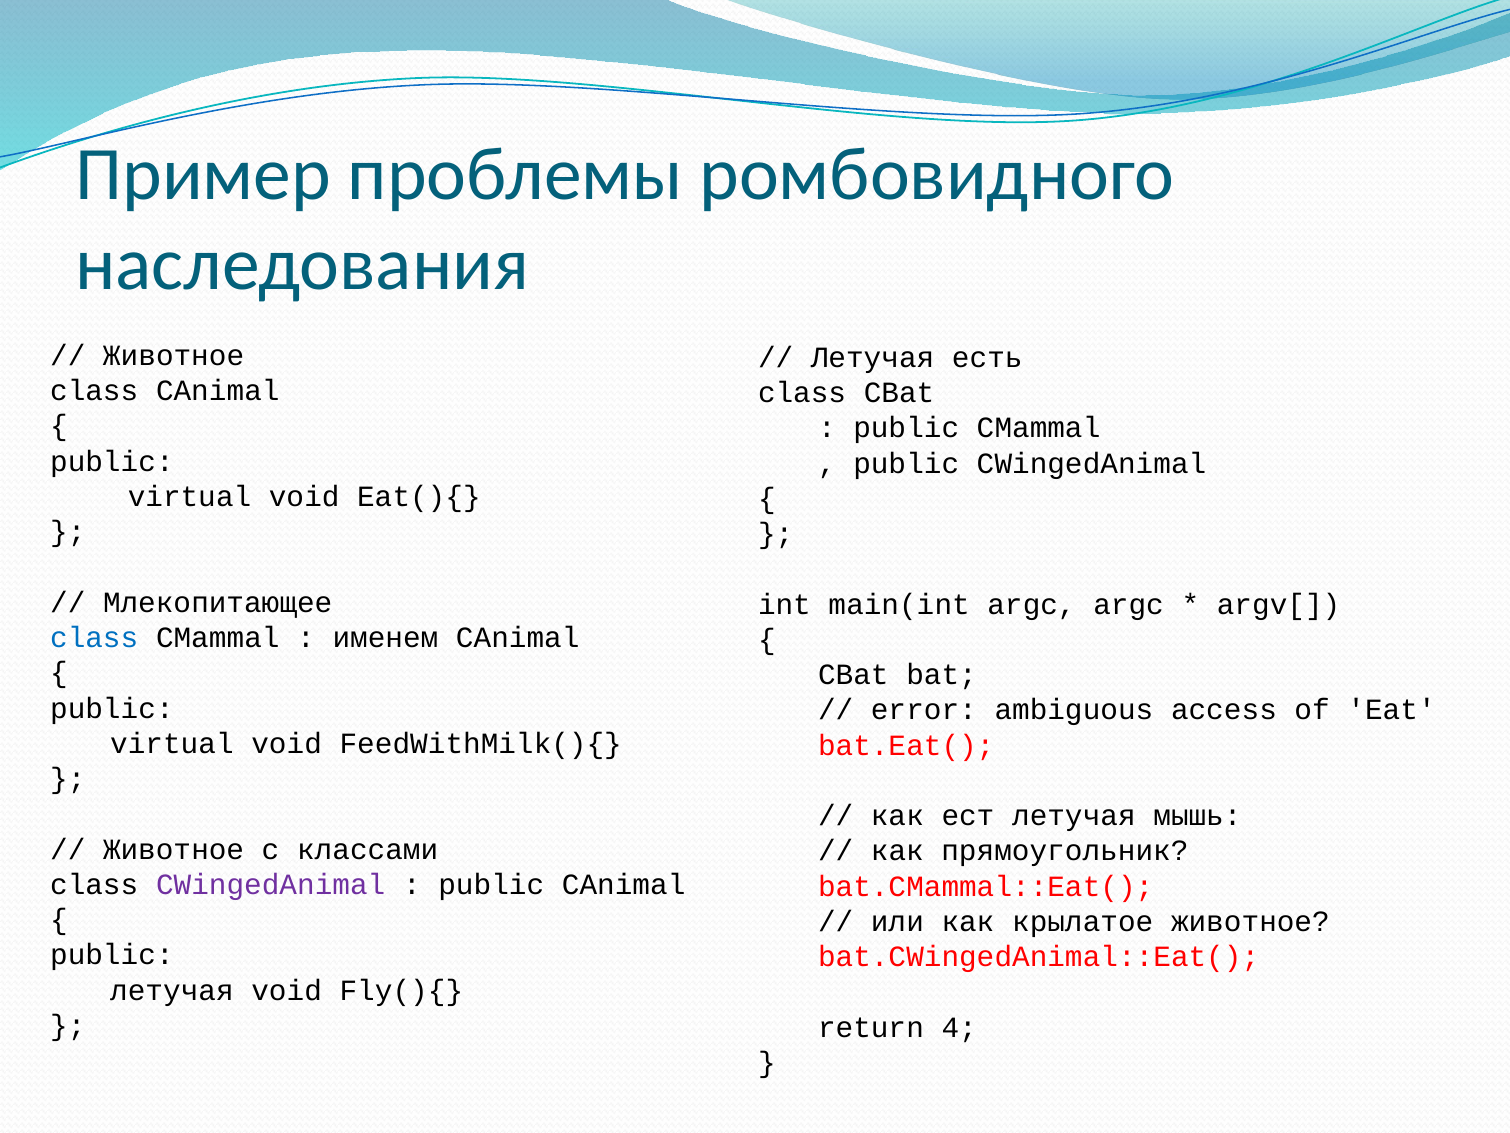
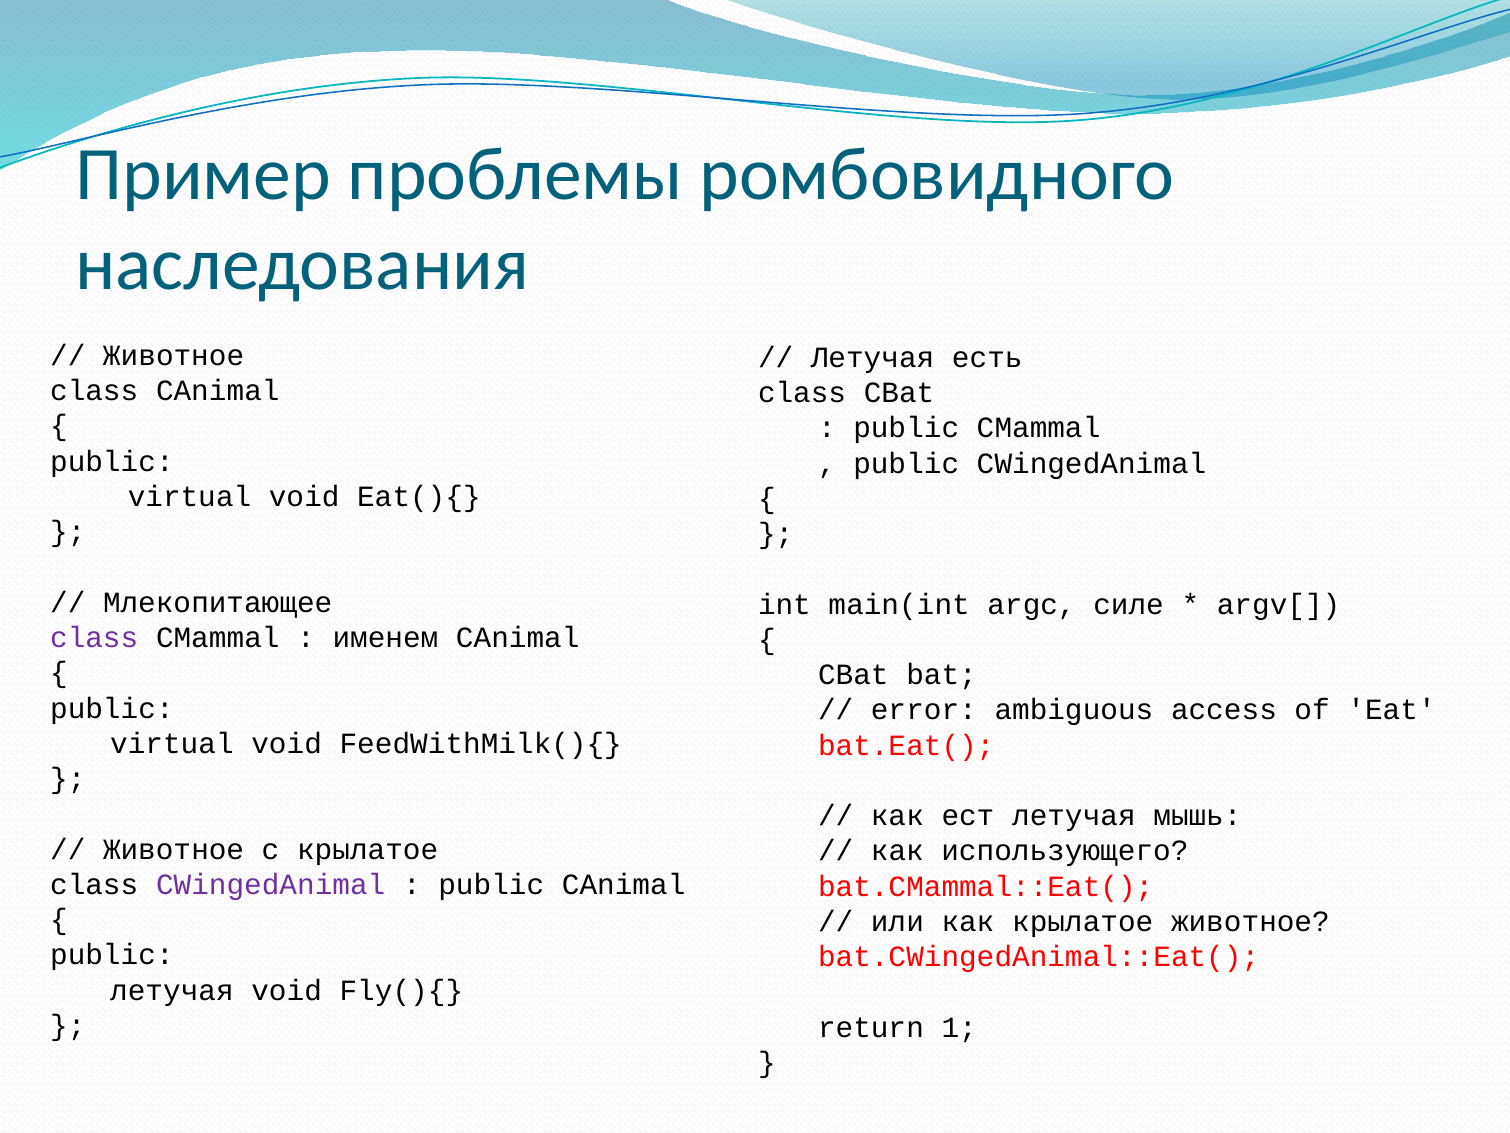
argc argc: argc -> силе (1129, 604)
class colour: blue -> purple (94, 638)
с классами: классами -> крылатое (368, 849)
прямоугольник: прямоугольник -> использующего (1065, 851)
4: 4 -> 1 (959, 1027)
